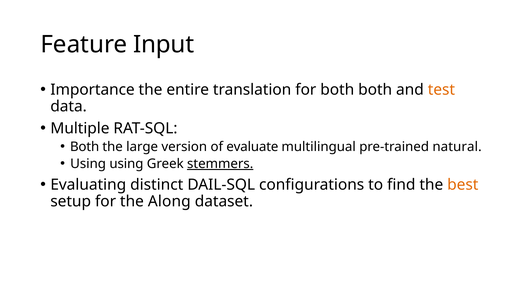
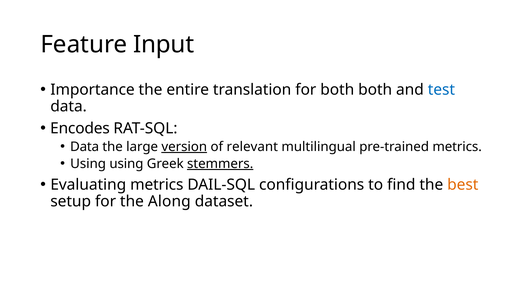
test colour: orange -> blue (441, 90)
Multiple: Multiple -> Encodes (80, 129)
Both: Both -> Data (85, 147)
version underline: none -> present (184, 147)
evaluate: evaluate -> relevant (252, 147)
pre-trained natural: natural -> metrics (457, 147)
Evaluating distinct: distinct -> metrics (157, 185)
